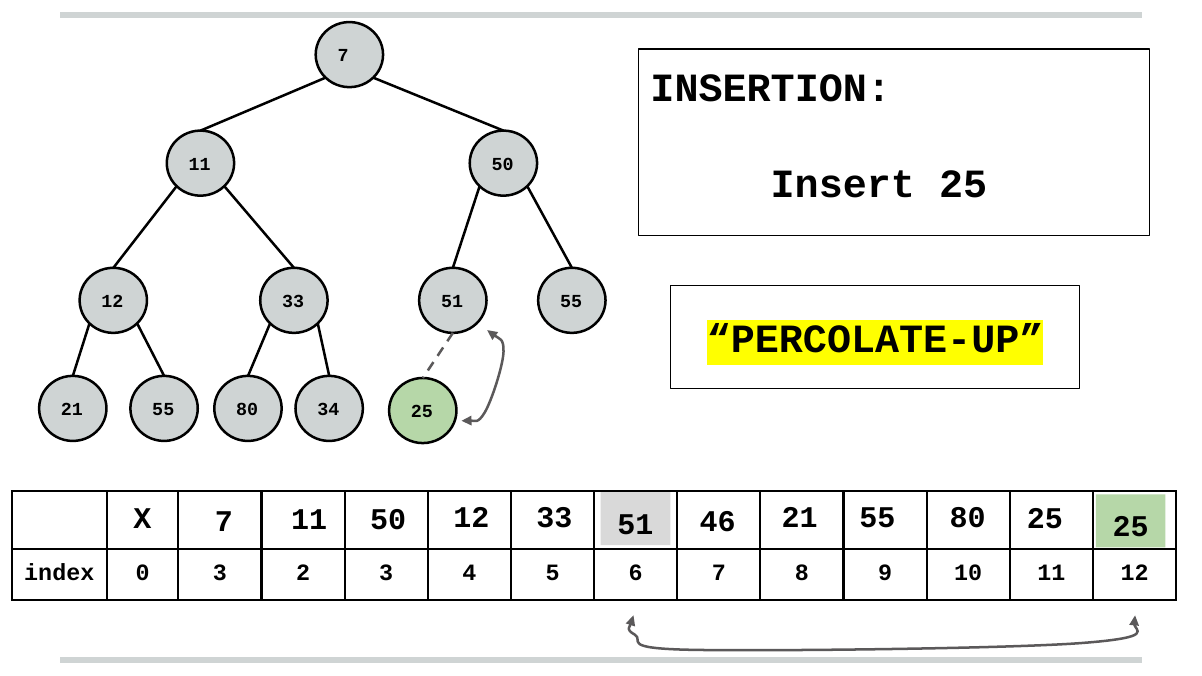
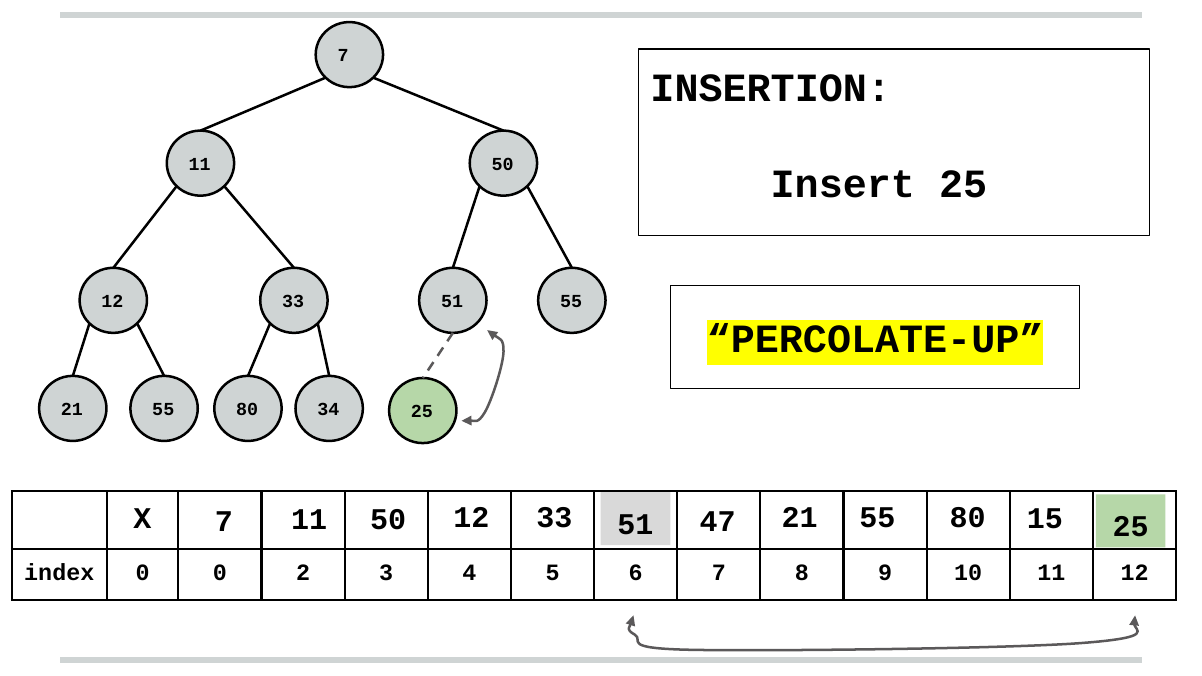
46: 46 -> 47 (718, 522)
55 25: 25 -> 15 (1045, 518)
0 3: 3 -> 0 (220, 573)
